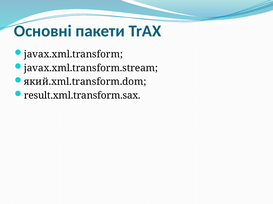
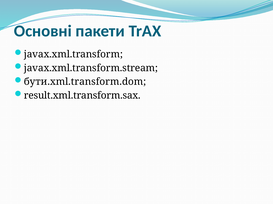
який.xml.transform.dom: який.xml.transform.dom -> бути.xml.transform.dom (85, 82)
